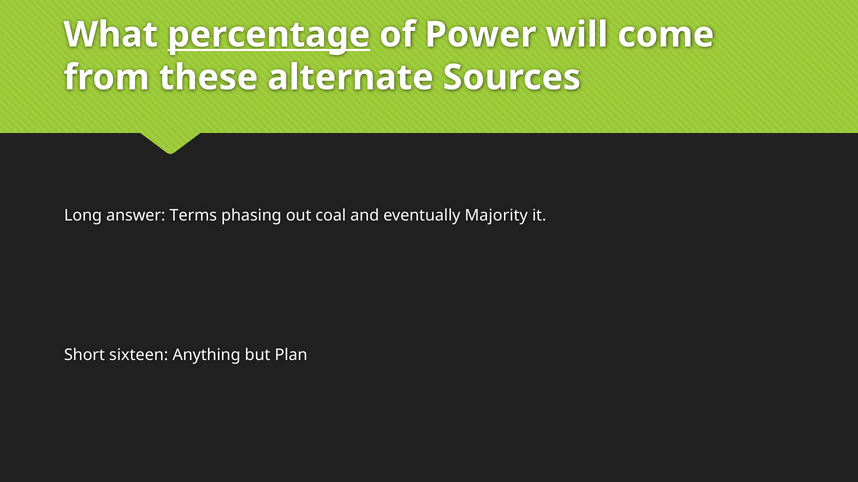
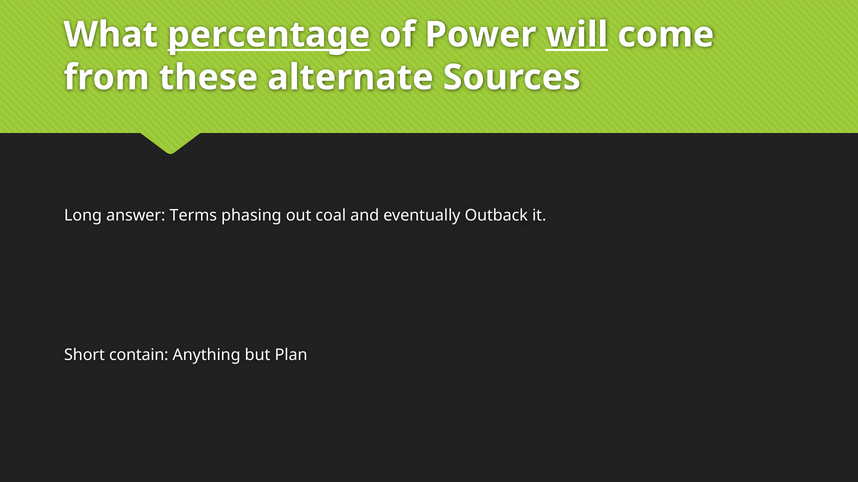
will underline: none -> present (577, 35)
Majority: Majority -> Outback (496, 216)
sixteen: sixteen -> contain (139, 355)
